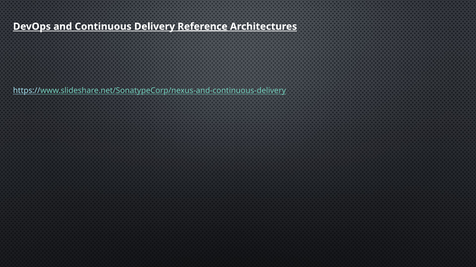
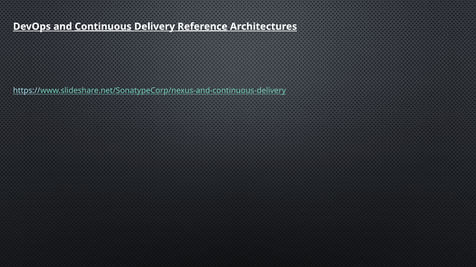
Continuous underline: none -> present (103, 27)
